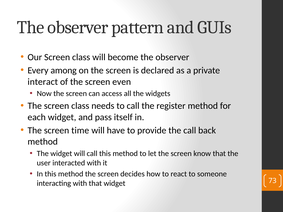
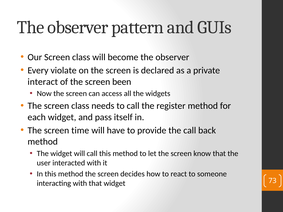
among: among -> violate (64, 70)
even: even -> been (122, 82)
